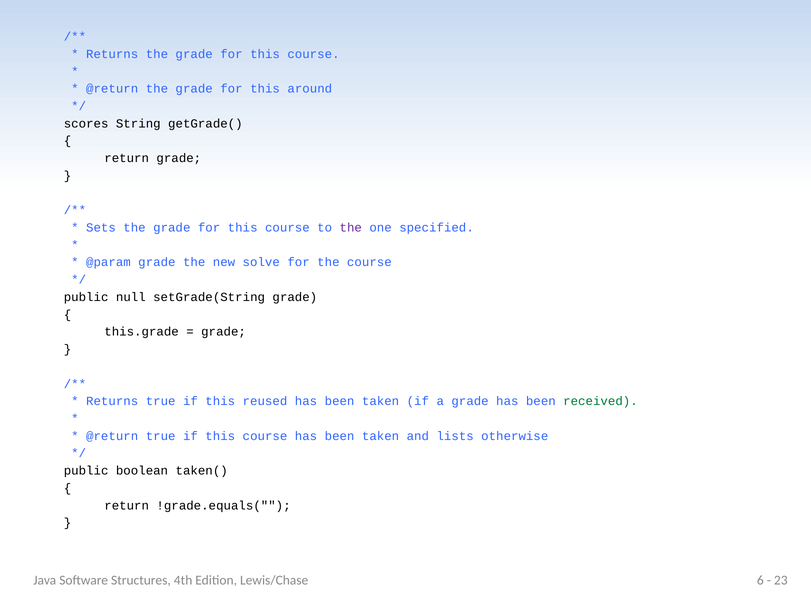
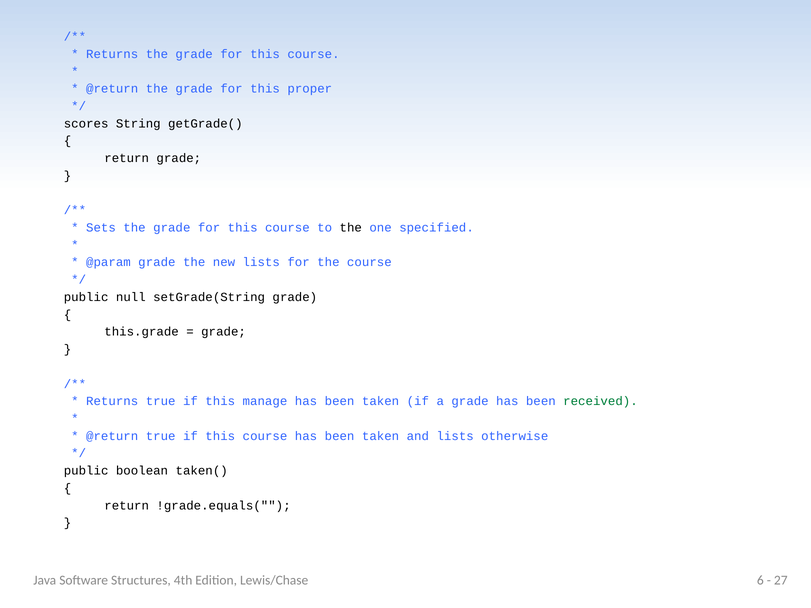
around: around -> proper (310, 89)
the colour: purple -> black (351, 228)
new solve: solve -> lists (261, 263)
reused: reused -> manage (265, 401)
23: 23 -> 27 (781, 581)
